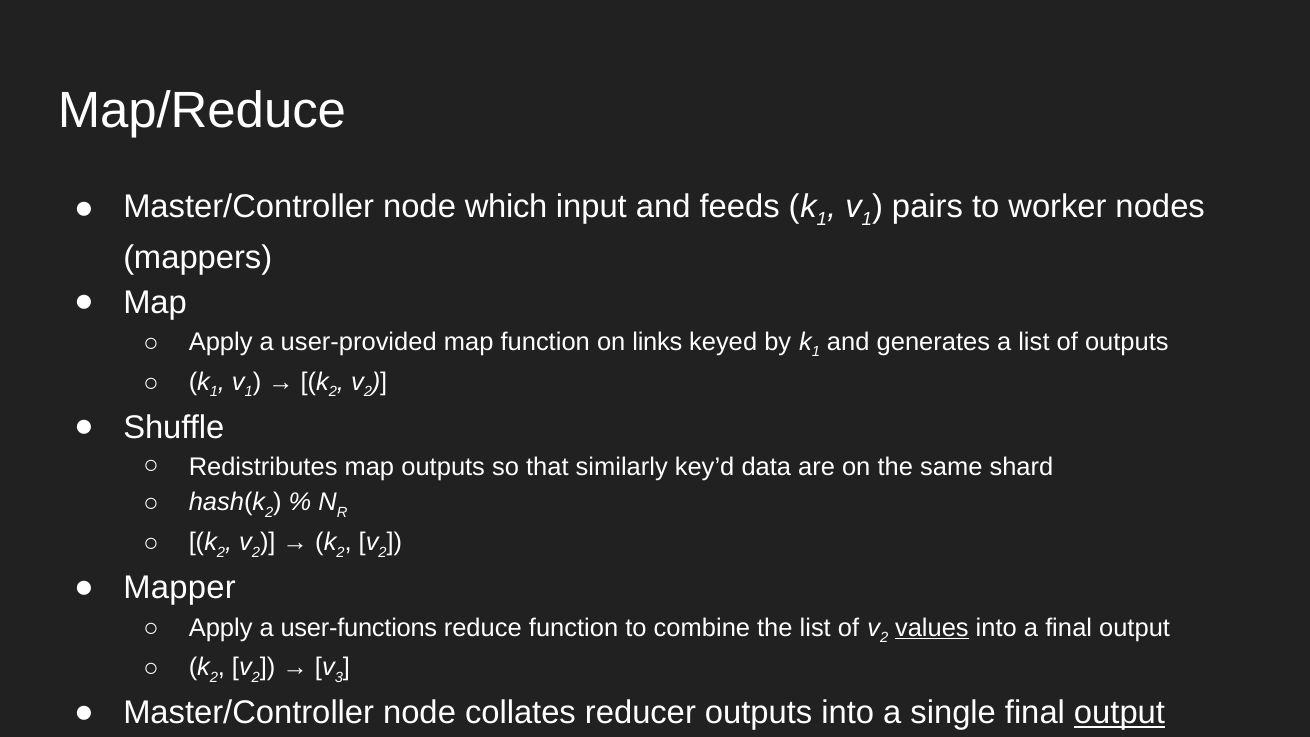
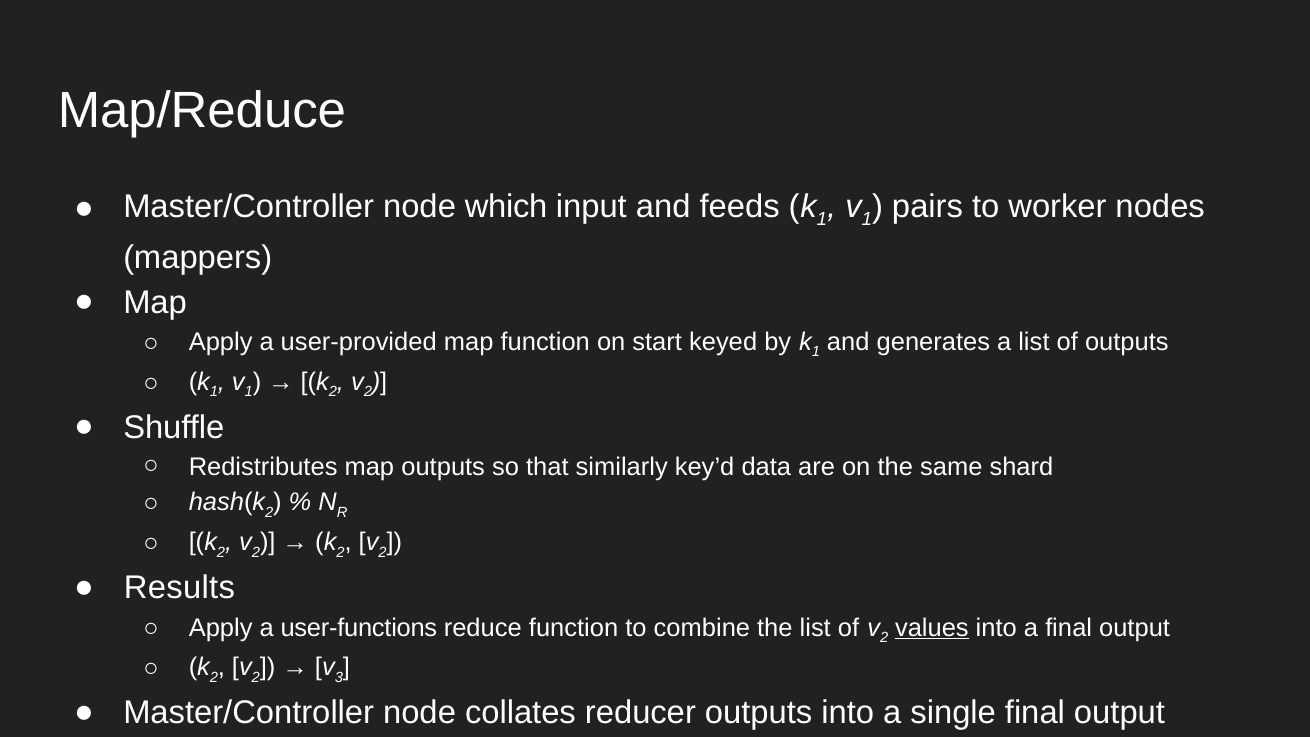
links: links -> start (657, 342)
Mapper: Mapper -> Results (179, 588)
output underline: present -> none (1120, 713)
